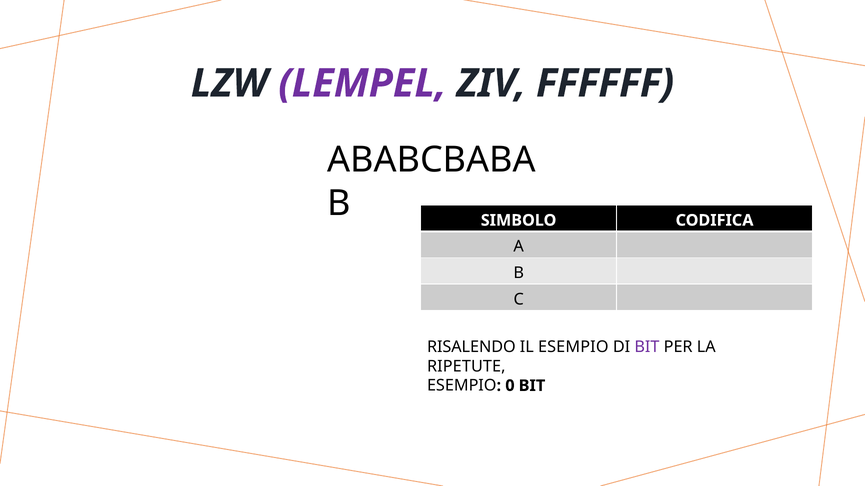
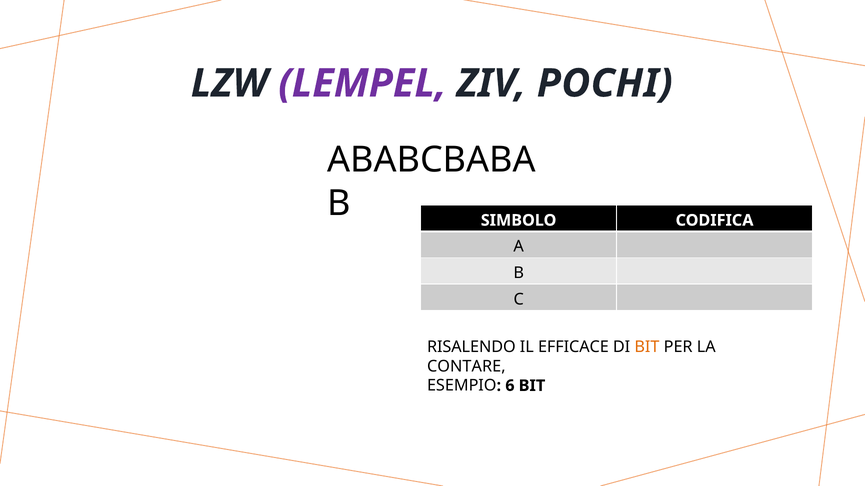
FFFFFF: FFFFFF -> POCHI (605, 84)
IL ESEMPIO: ESEMPIO -> EFFICACE (573, 347)
BIT colour: purple -> orange (647, 347)
RIPETUTE: RIPETUTE -> CONTARE (466, 367)
0: 0 -> 6 (510, 386)
